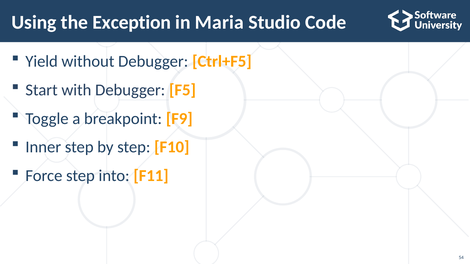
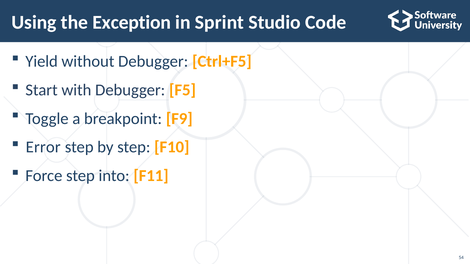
Maria: Maria -> Sprint (220, 22)
Inner: Inner -> Error (43, 147)
